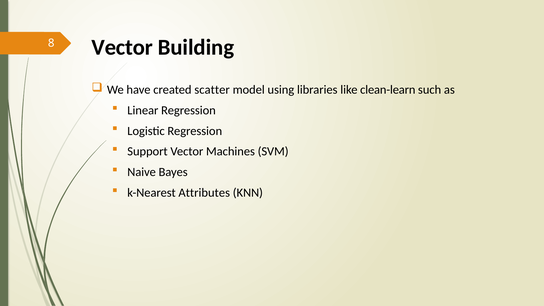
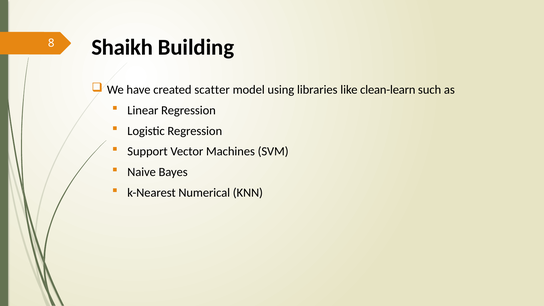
8 Vector: Vector -> Shaikh (122, 47)
Attributes: Attributes -> Numerical (204, 193)
